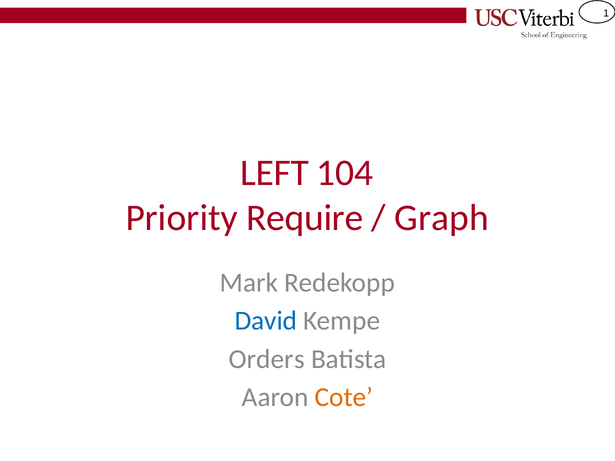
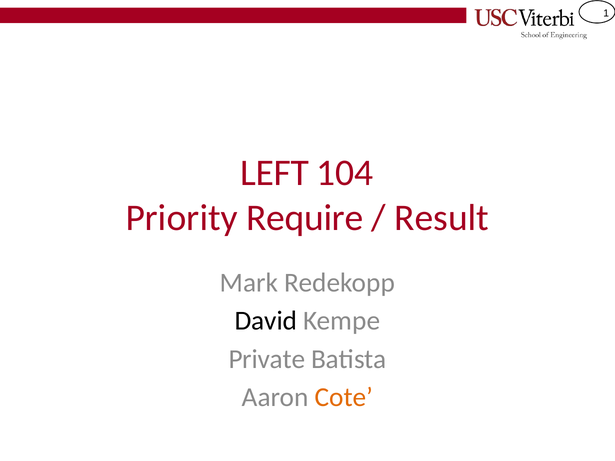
Graph: Graph -> Result (442, 218)
David colour: blue -> black (266, 321)
Orders: Orders -> Private (267, 359)
